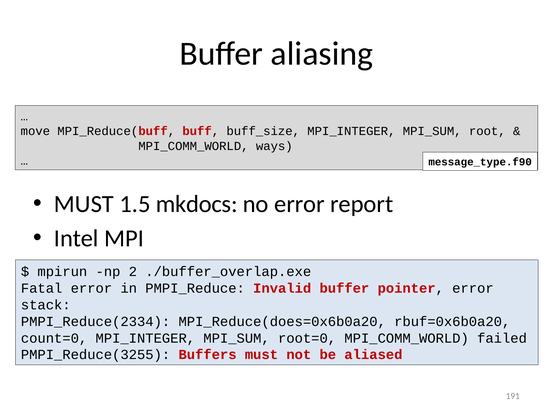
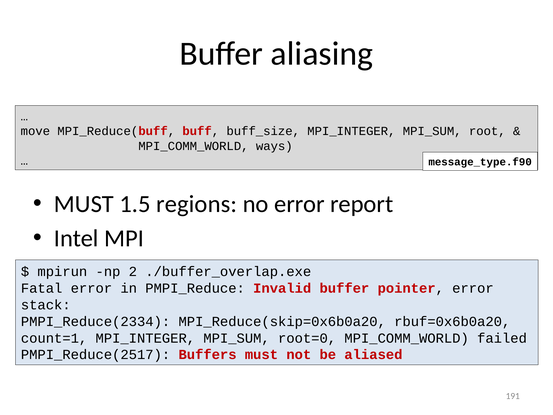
mkdocs: mkdocs -> regions (197, 204)
MPI_Reduce(does=0x6b0a20: MPI_Reduce(does=0x6b0a20 -> MPI_Reduce(skip=0x6b0a20 (282, 321)
count=0: count=0 -> count=1 (54, 338)
PMPI_Reduce(3255: PMPI_Reduce(3255 -> PMPI_Reduce(2517 (96, 355)
